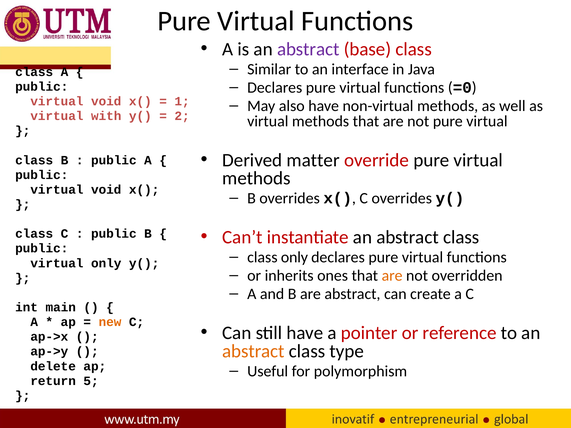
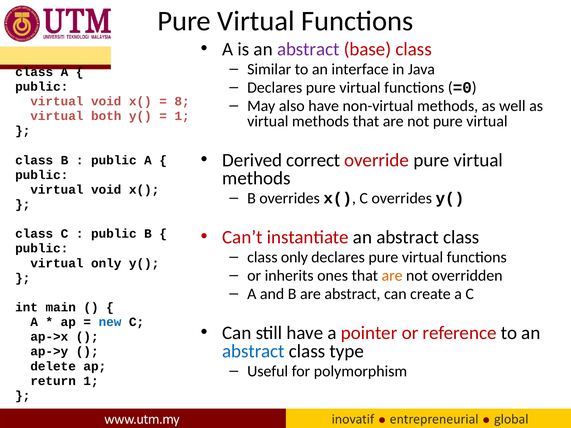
1: 1 -> 8 (182, 101)
with: with -> both (106, 116)
2: 2 -> 1 (182, 116)
matter: matter -> correct (313, 160)
new colour: orange -> blue (110, 322)
abstract colour: orange -> blue (253, 351)
return 5: 5 -> 1 (91, 381)
